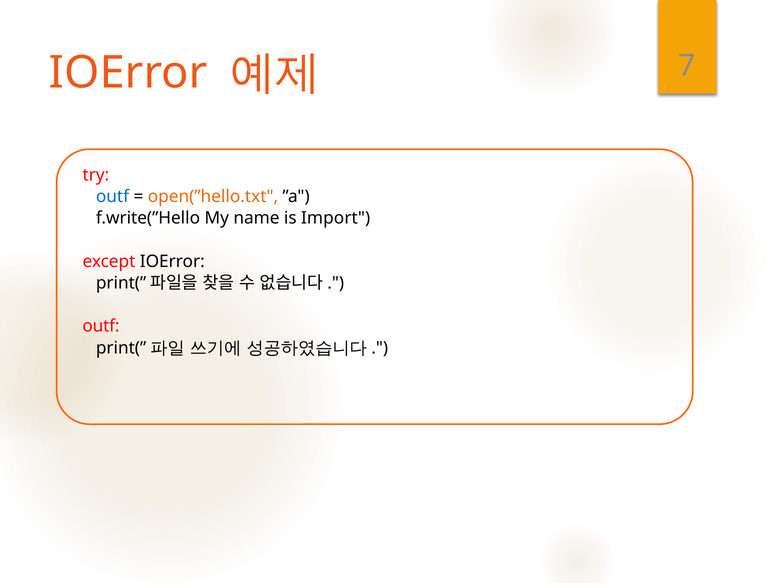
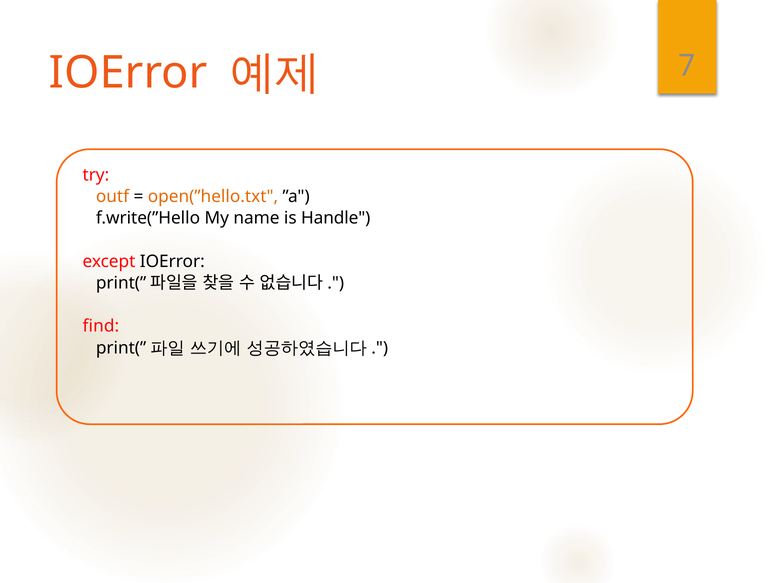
outf colour: blue -> orange (113, 197)
Import: Import -> Handle (336, 218)
outf: outf -> find (101, 326)
